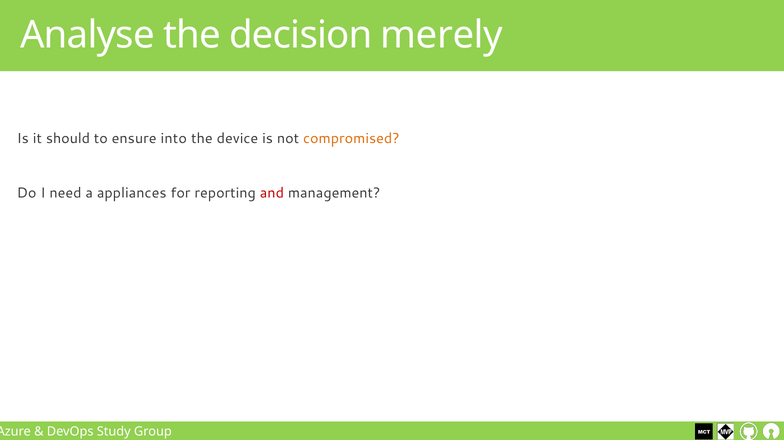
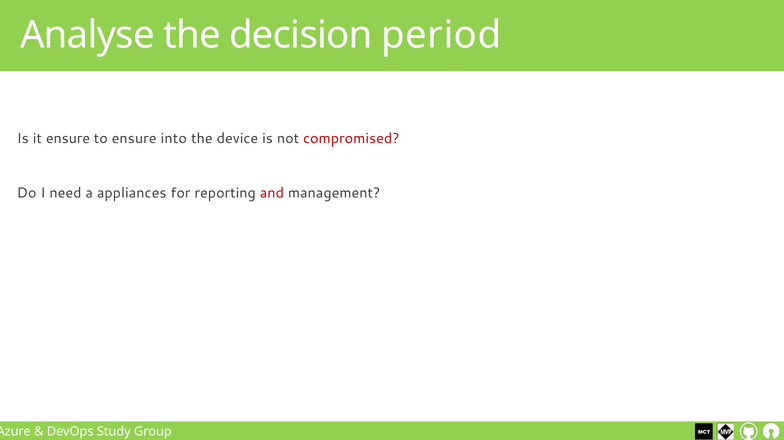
merely: merely -> period (441, 35)
it should: should -> ensure (68, 139)
compromised colour: orange -> red (351, 139)
